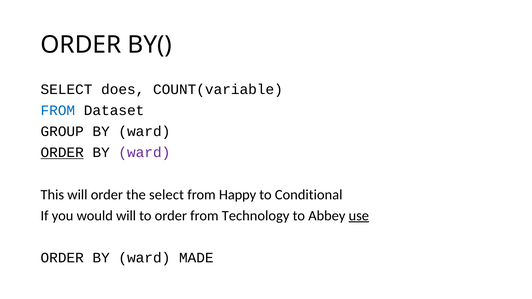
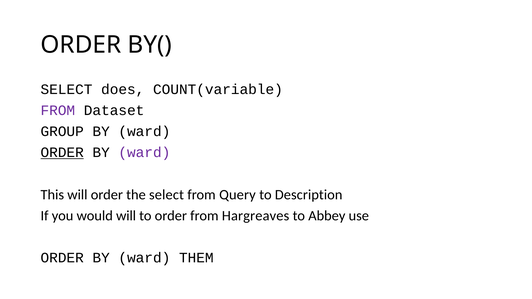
FROM colour: blue -> purple (58, 110)
Happy: Happy -> Query (237, 195)
Conditional: Conditional -> Description (309, 195)
Technology: Technology -> Hargreaves (256, 216)
use underline: present -> none (359, 216)
MADE: MADE -> THEM (196, 258)
